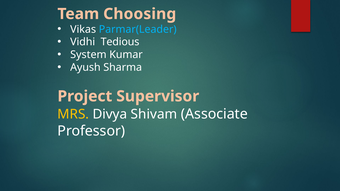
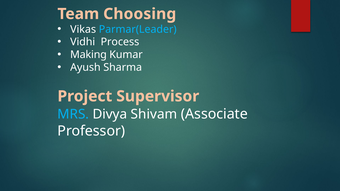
Tedious: Tedious -> Process (120, 42)
System: System -> Making (88, 55)
MRS colour: yellow -> light blue (73, 114)
